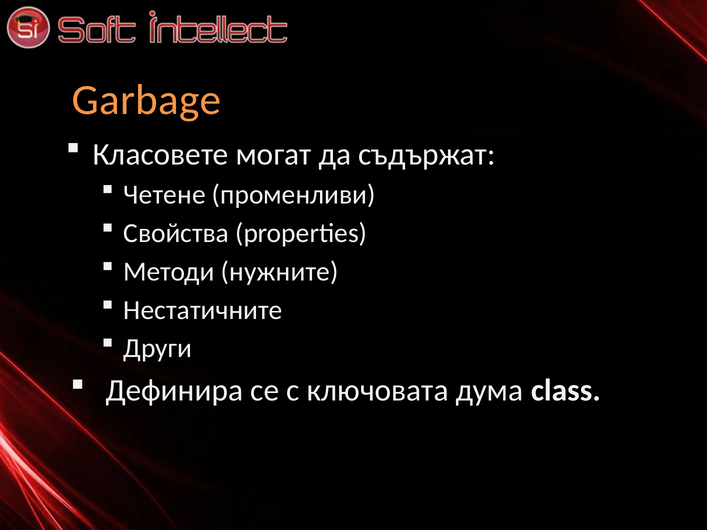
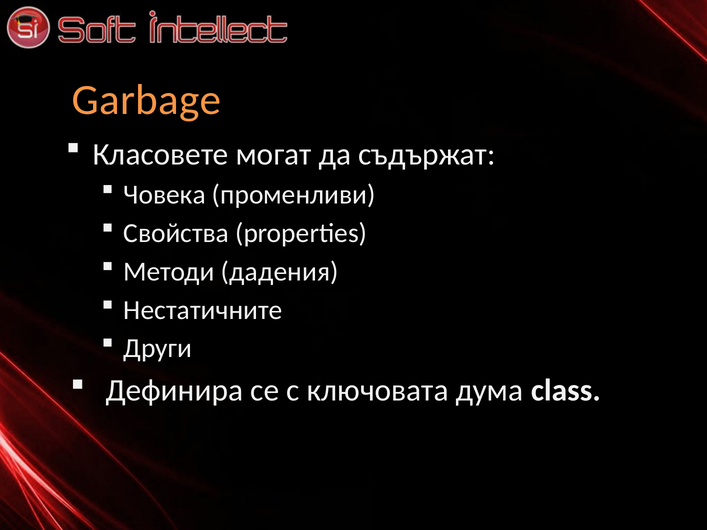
Четене: Четене -> Човека (165, 195)
нужните: нужните -> дадения (280, 272)
